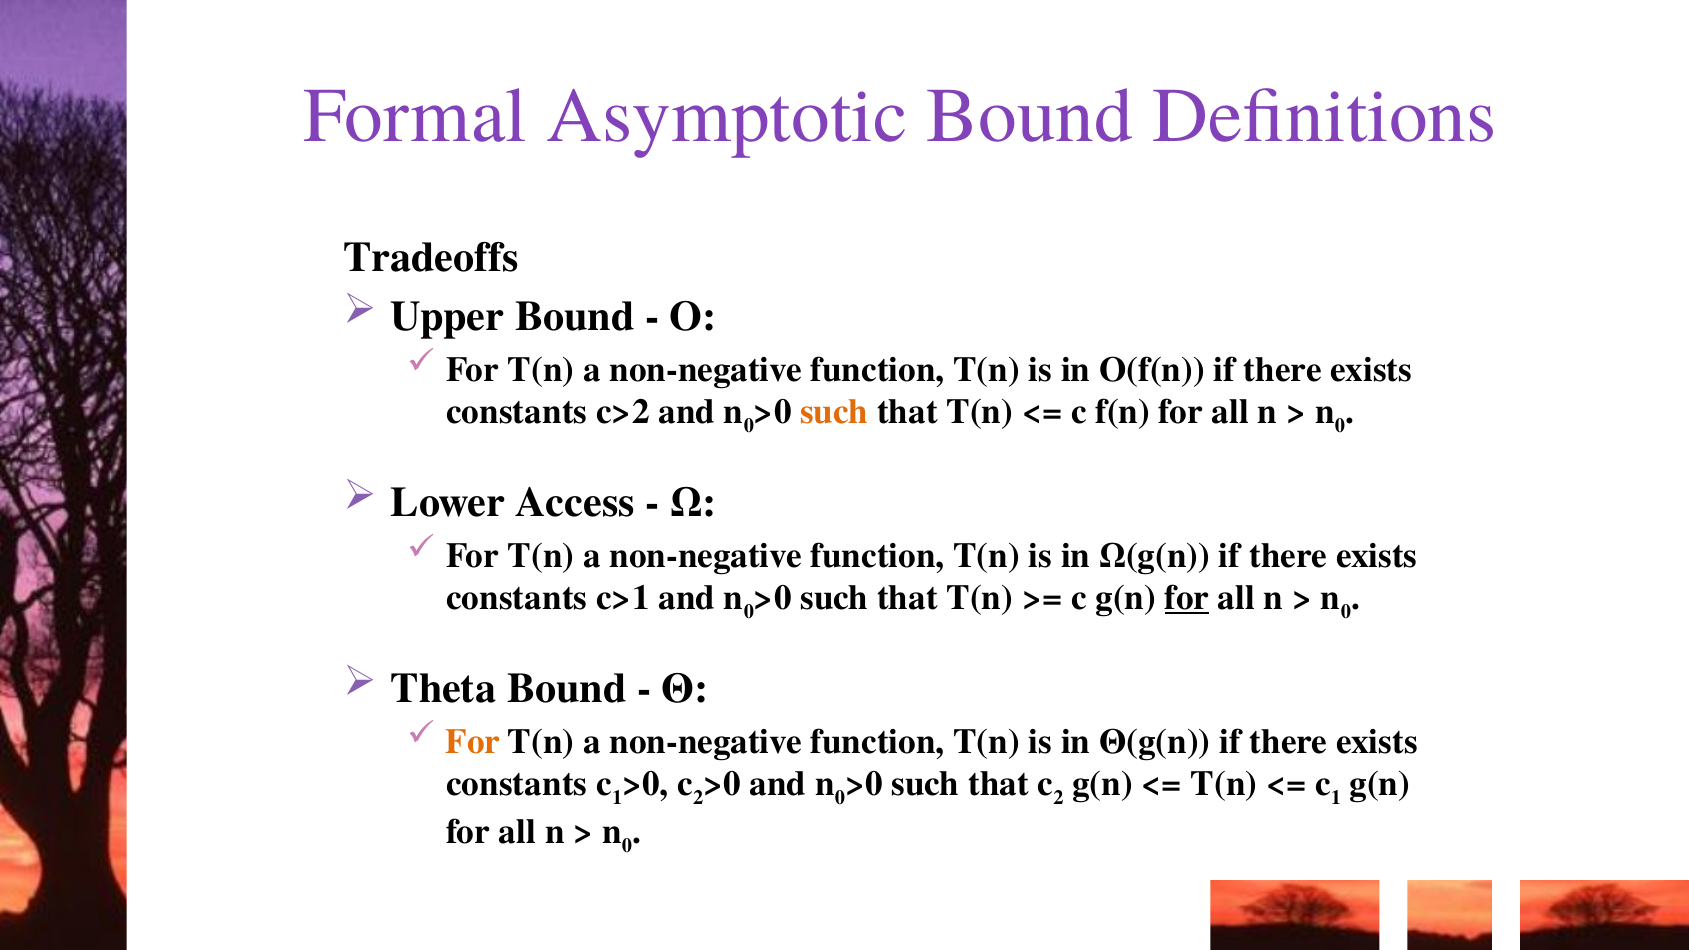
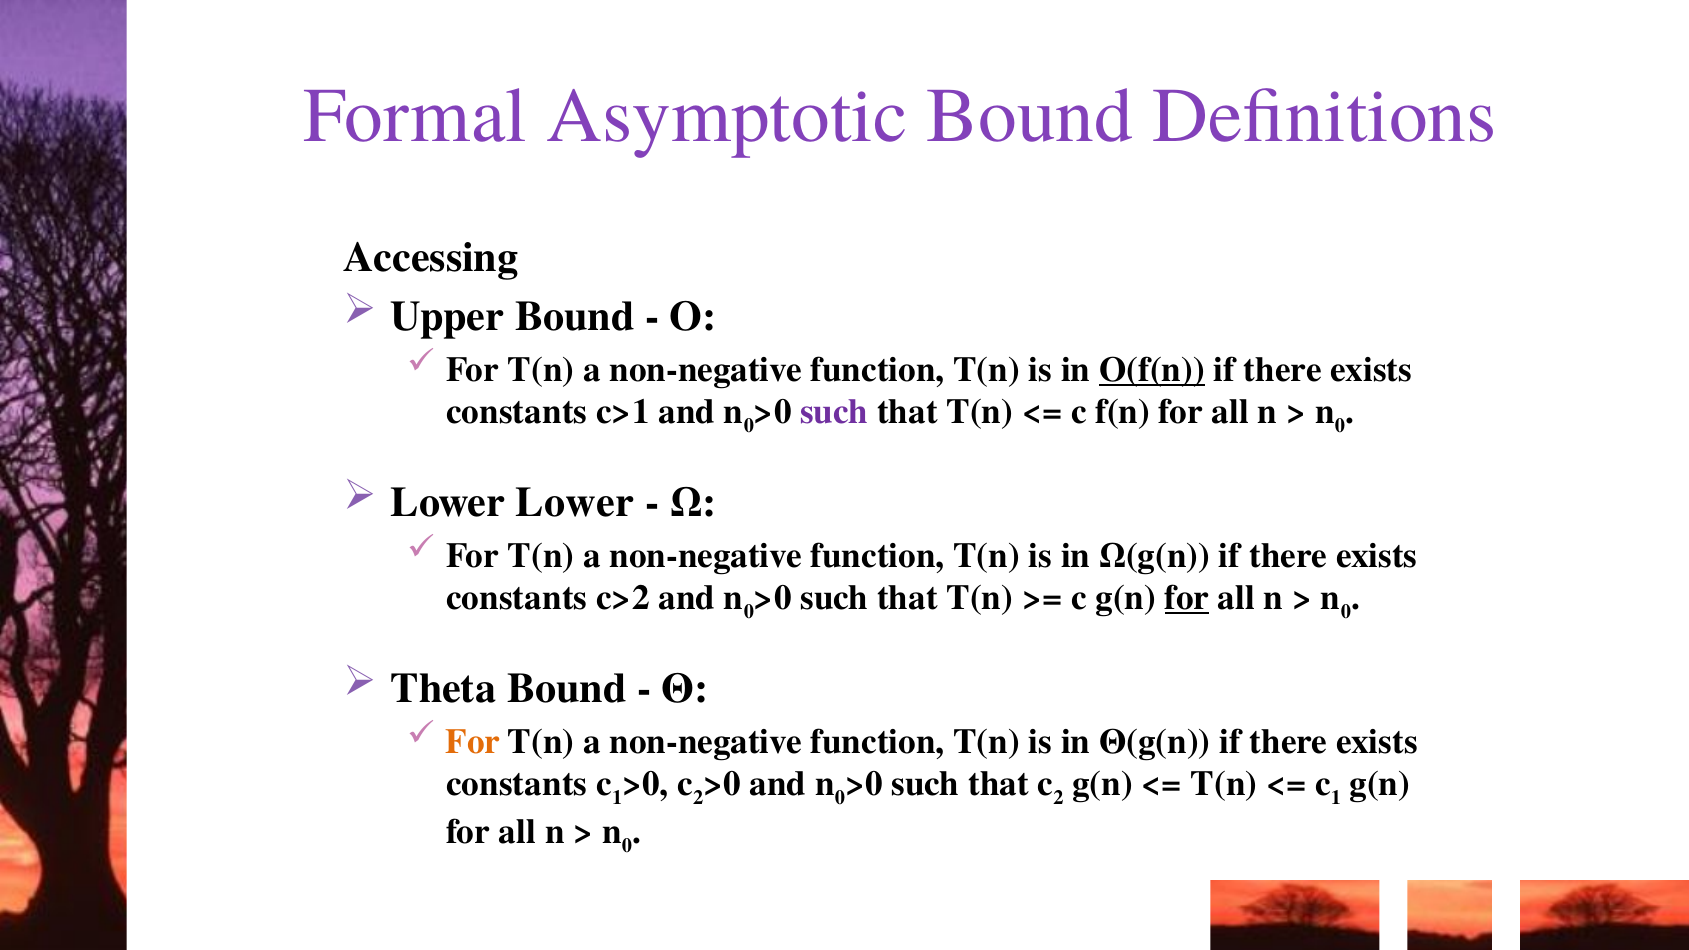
Tradeoffs: Tradeoffs -> Accessing (431, 258)
Ο(f(n underline: none -> present (1152, 370)
c>2: c>2 -> c>1 (623, 412)
such colour: orange -> purple (834, 412)
Lower Access: Access -> Lower (575, 503)
c>1: c>1 -> c>2 (623, 598)
